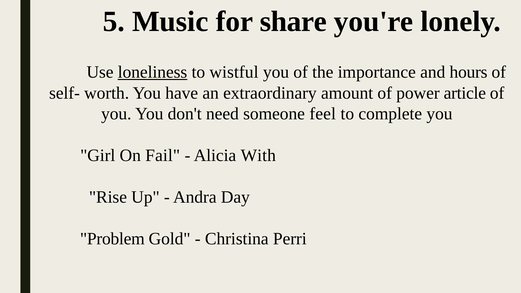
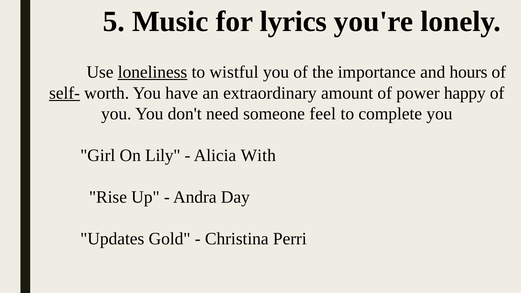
share: share -> lyrics (293, 22)
self- underline: none -> present (64, 93)
article: article -> happy (465, 93)
Fail: Fail -> Lily (163, 156)
Problem: Problem -> Updates (112, 239)
